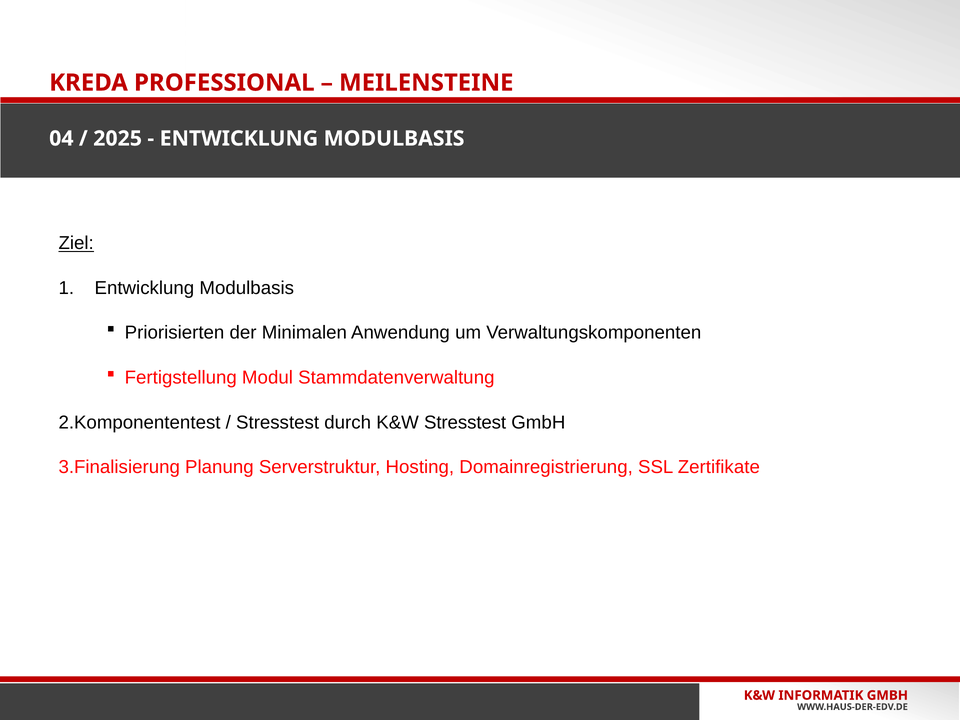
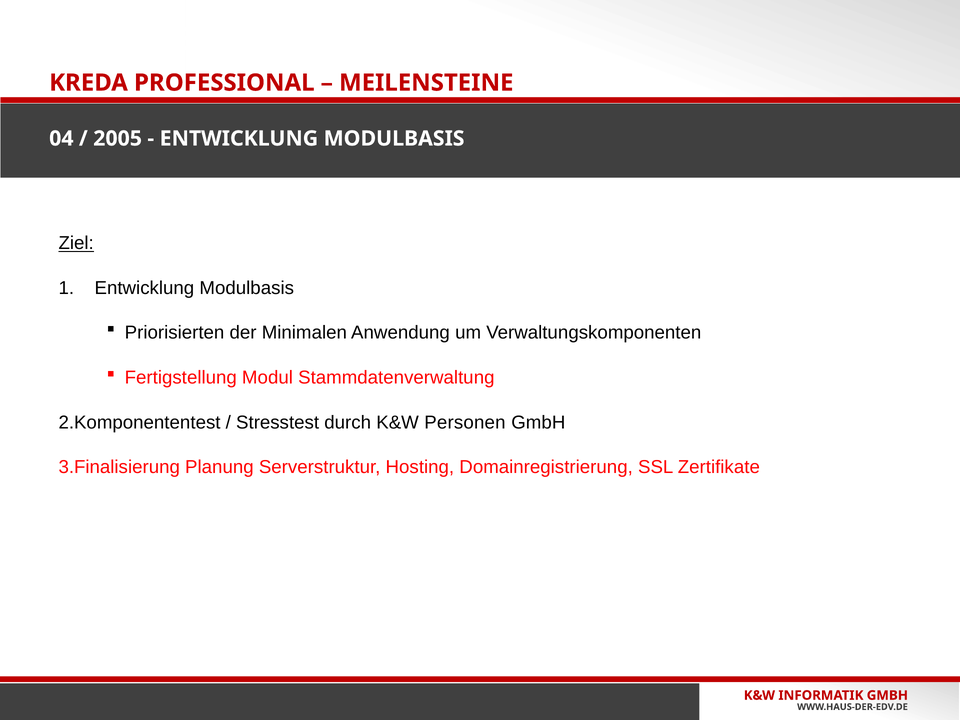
2025: 2025 -> 2005 (118, 139)
K&W Stresstest: Stresstest -> Personen (465, 422)
